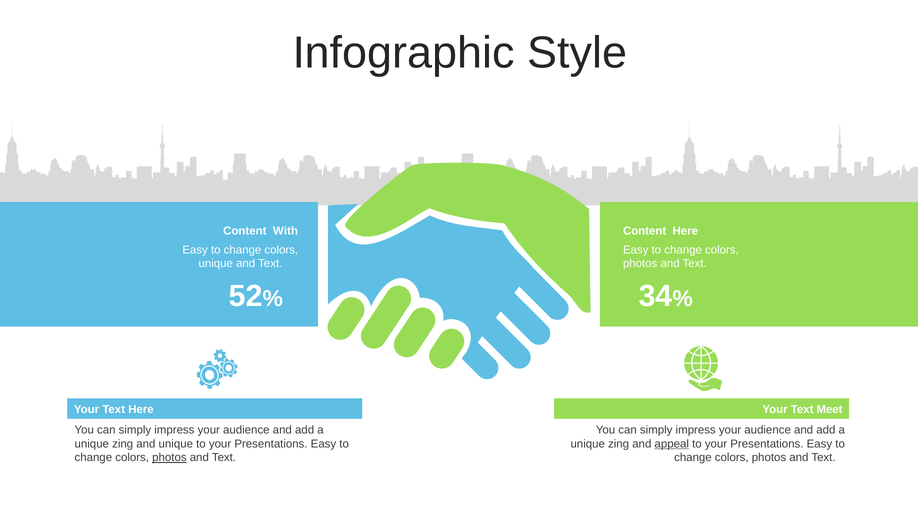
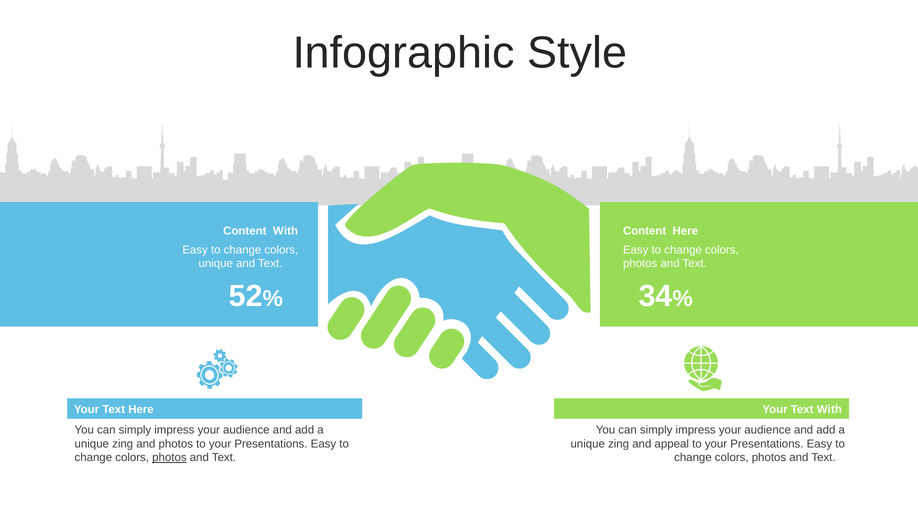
Text Meet: Meet -> With (829, 410)
and unique: unique -> photos (176, 444)
appeal underline: present -> none (672, 444)
